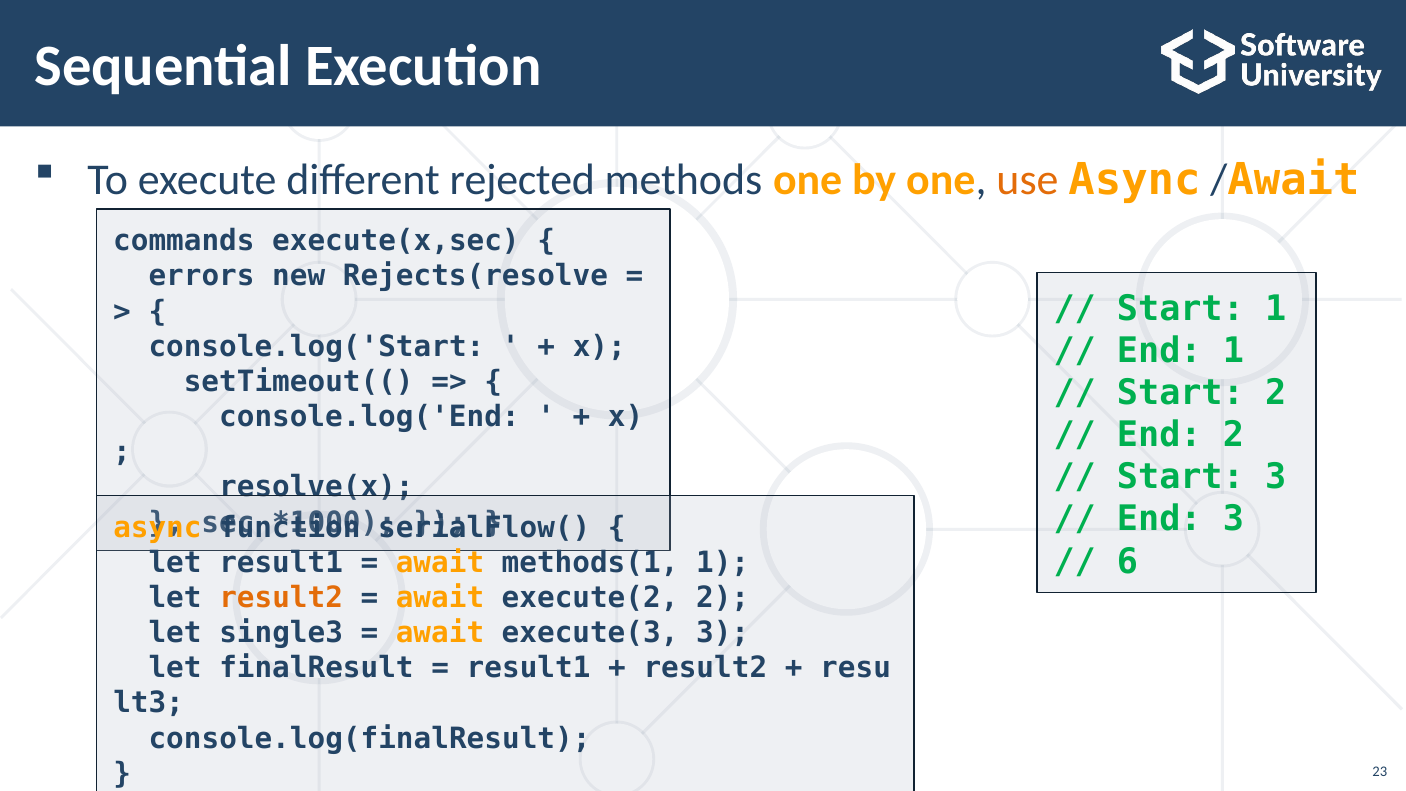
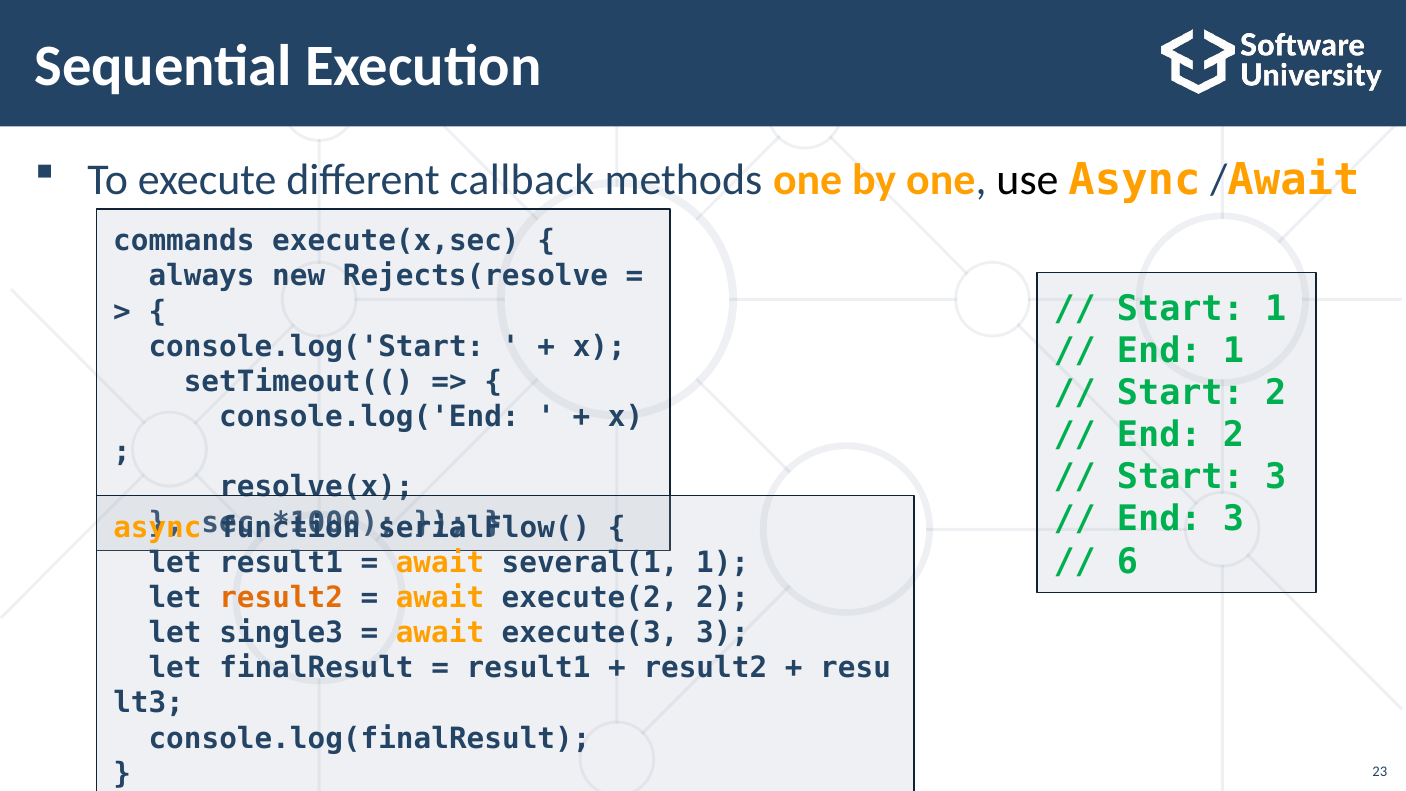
rejected: rejected -> callback (522, 180)
use colour: orange -> black (1027, 180)
errors: errors -> always (202, 276)
methods(1: methods(1 -> several(1 (590, 563)
